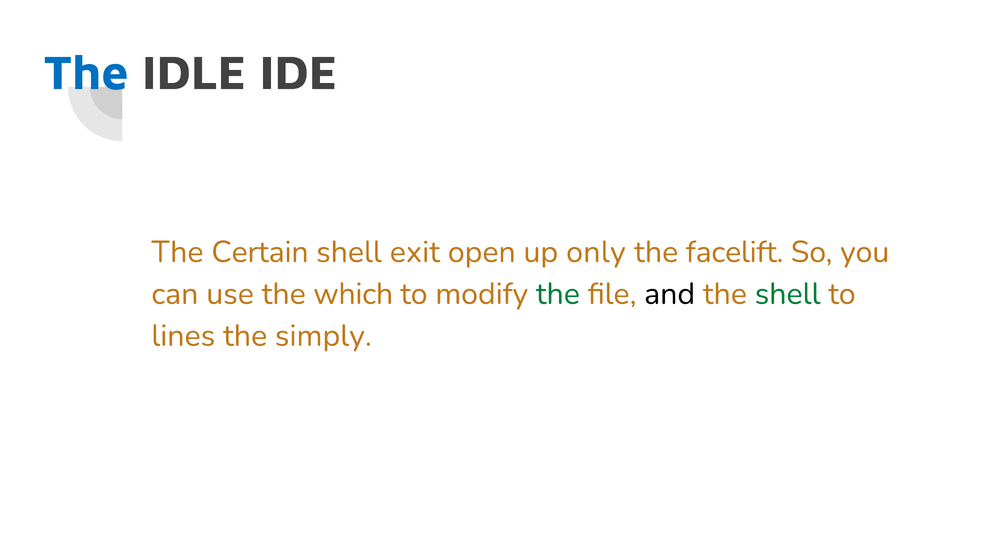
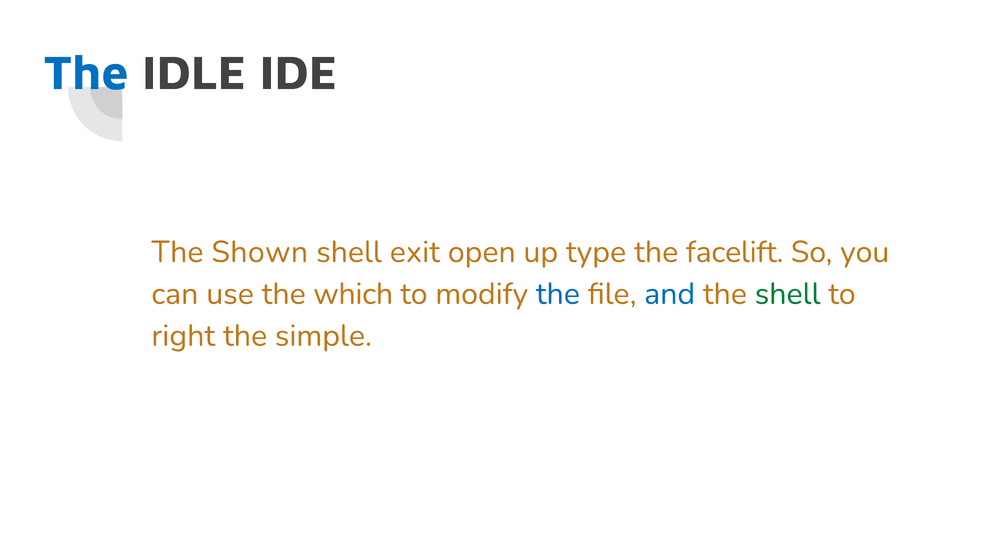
Certain: Certain -> Shown (260, 252)
only: only -> type (596, 252)
the colour: green -> blue (558, 294)
and colour: black -> blue (670, 294)
lines: lines -> right (183, 335)
simply: simply -> simple (323, 335)
